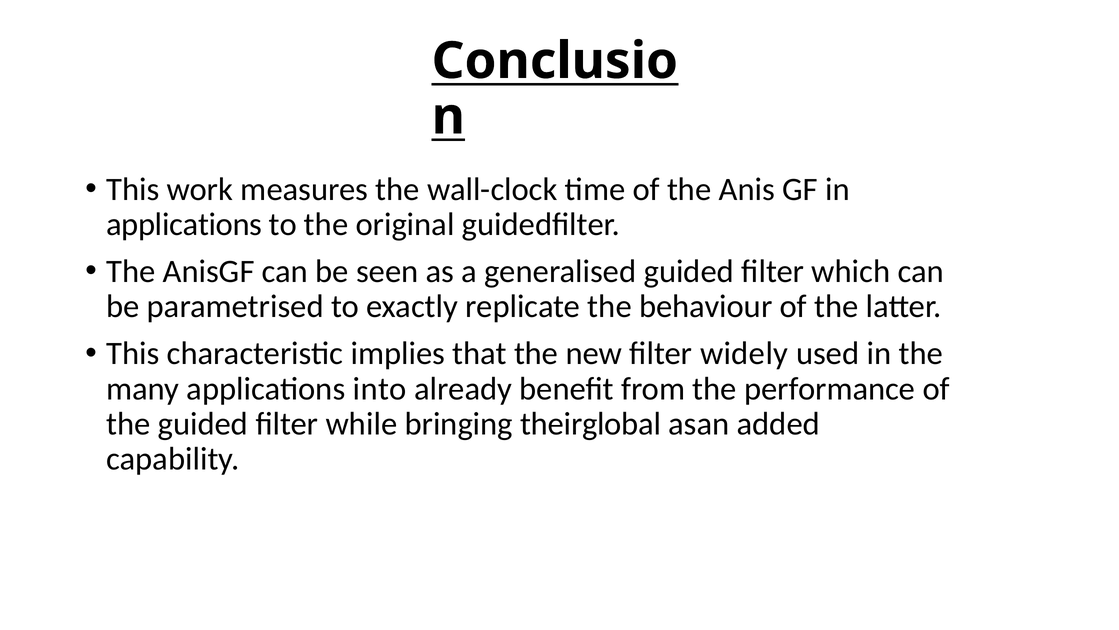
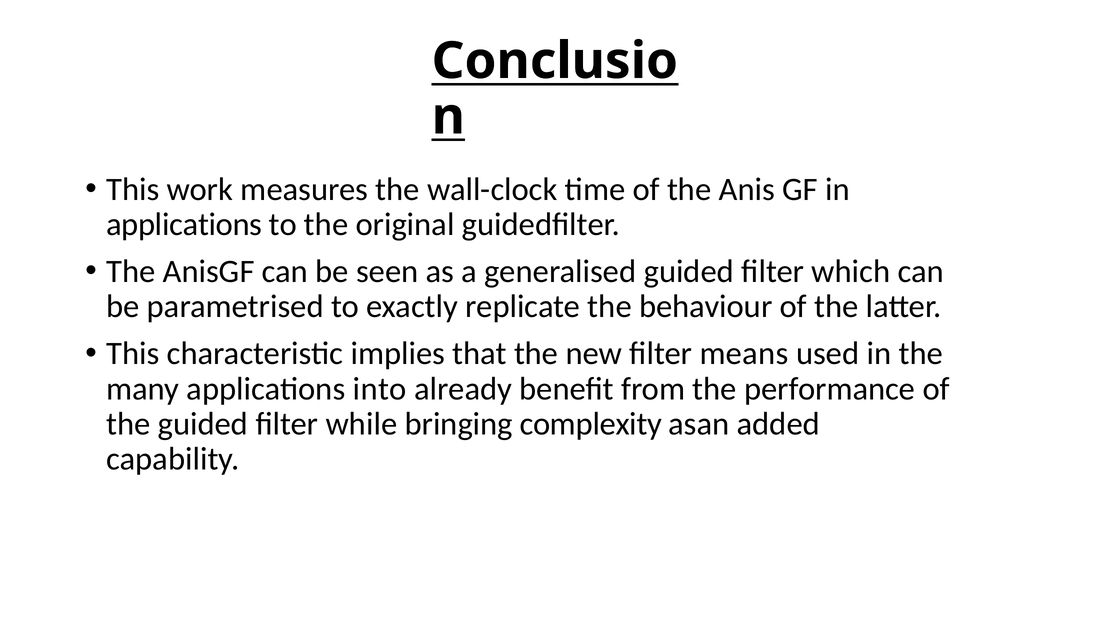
widely: widely -> means (744, 353)
theirglobal: theirglobal -> complexity (591, 424)
